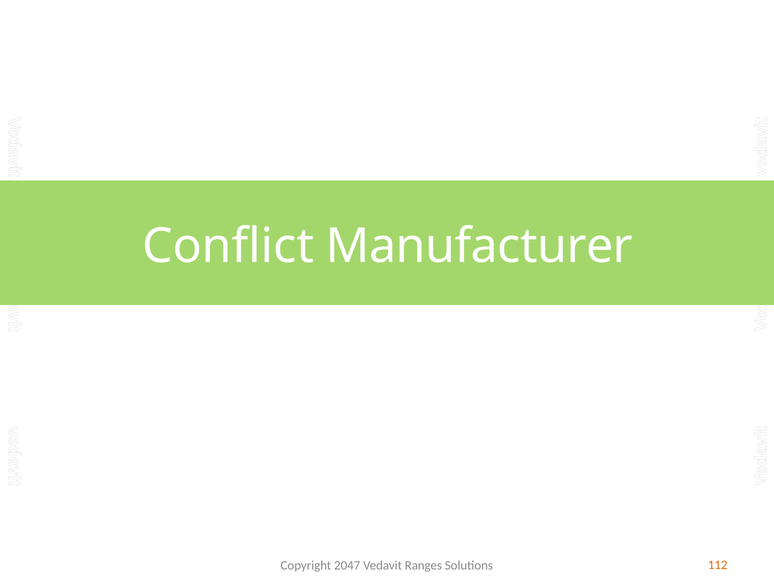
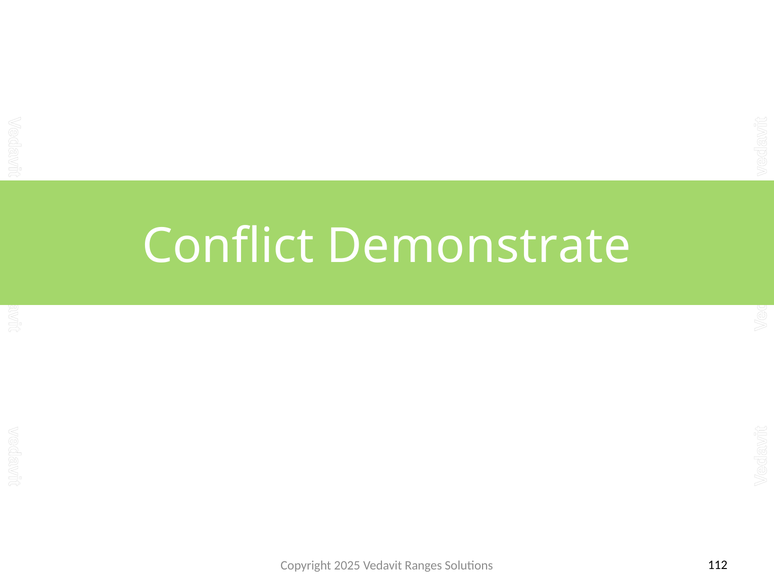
Manufacturer: Manufacturer -> Demonstrate (479, 246)
2047: 2047 -> 2025 (347, 565)
112 colour: orange -> black (718, 565)
